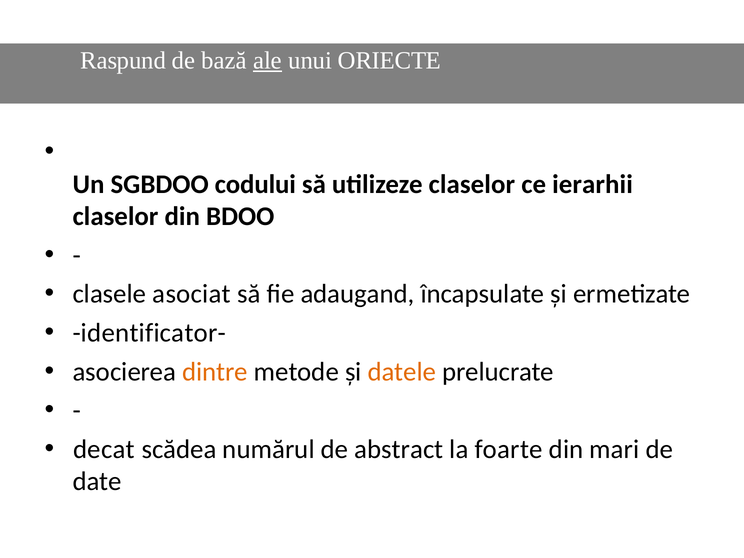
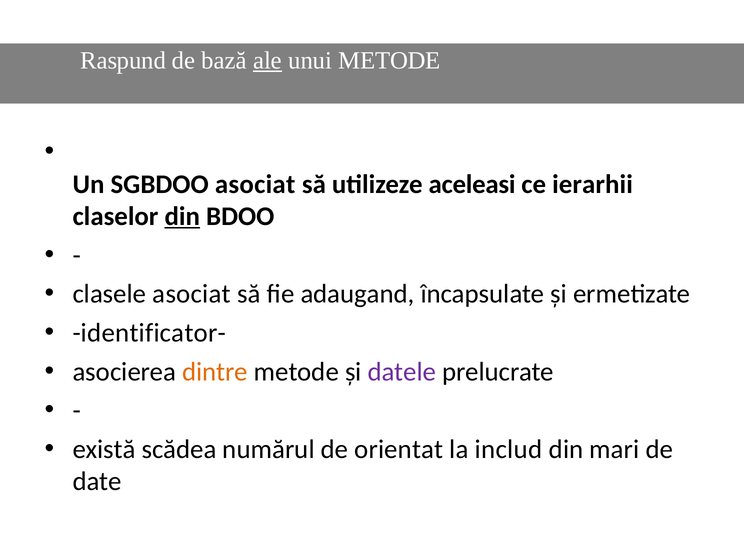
unui ORIECTE: ORIECTE -> METODE (389, 60)
SGBDOO codului: codului -> asociat (255, 184)
utilizeze claselor: claselor -> aceleasi (472, 184)
din underline: none -> present (182, 216)
datele colour: orange -> purple (402, 372)
decat: decat -> există (104, 449)
abstract: abstract -> orientat (399, 449)
foarte: foarte -> includ (509, 449)
